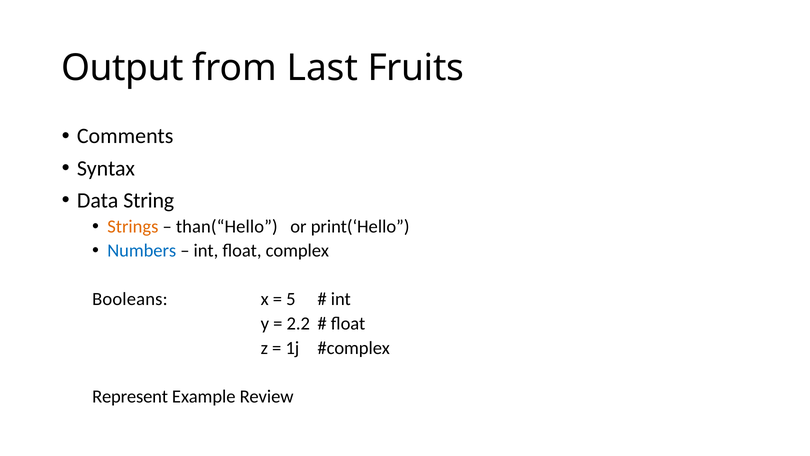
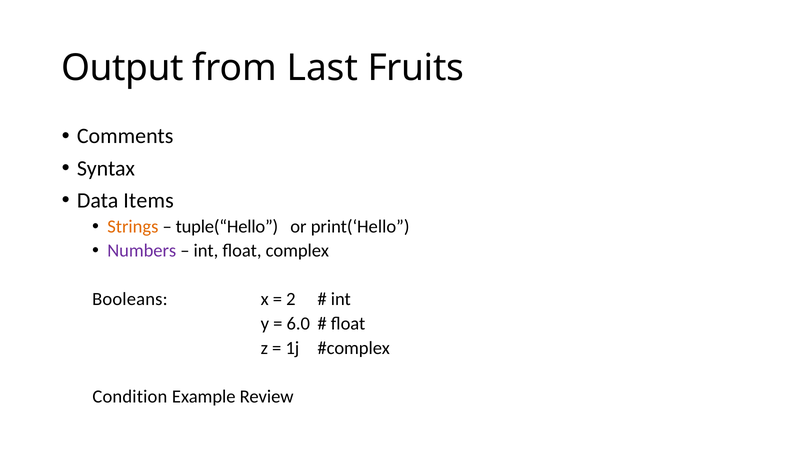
String: String -> Items (149, 200)
than(“Hello: than(“Hello -> tuple(“Hello (227, 226)
Numbers colour: blue -> purple (142, 251)
5: 5 -> 2 (291, 299)
2.2: 2.2 -> 6.0 (298, 323)
Represent: Represent -> Condition (130, 396)
